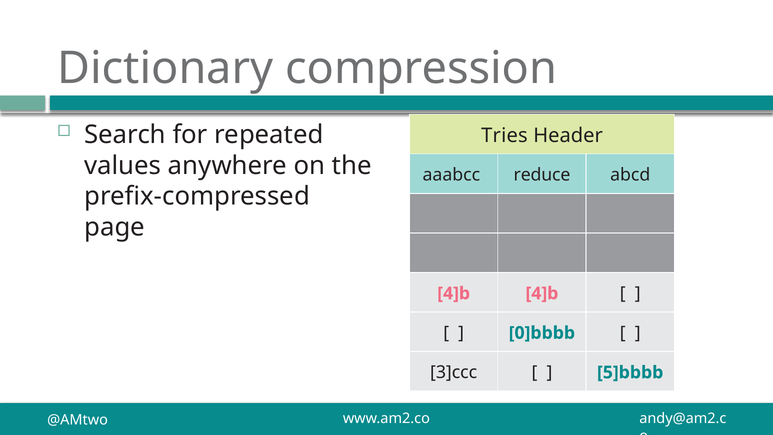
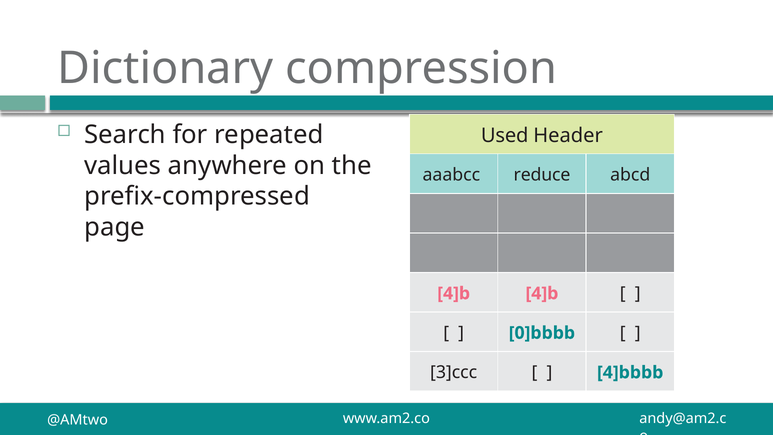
Tries: Tries -> Used (505, 135)
5]bbbb: 5]bbbb -> 4]bbbb (630, 372)
